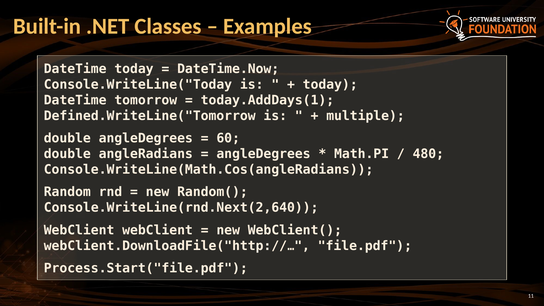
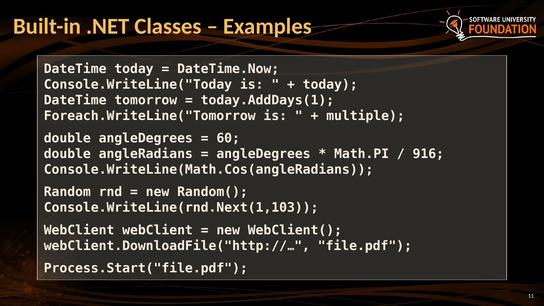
Defined.WriteLine("Tomorrow: Defined.WriteLine("Tomorrow -> Foreach.WriteLine("Tomorrow (150, 116)
480: 480 -> 916 (428, 154)
Console.WriteLine(rnd.Next(2,640: Console.WriteLine(rnd.Next(2,640 -> Console.WriteLine(rnd.Next(1,103 (181, 208)
